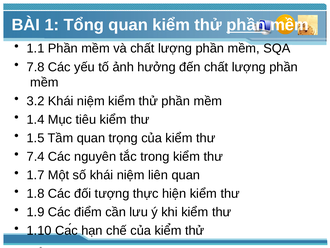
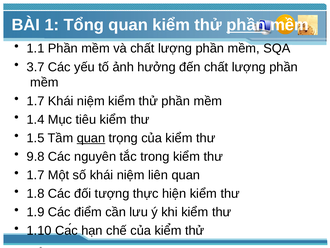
7.8: 7.8 -> 3.7 (36, 67)
3.2: 3.2 -> 1.7 (36, 101)
quan underline: none -> present (91, 138)
7.4: 7.4 -> 9.8 (36, 156)
